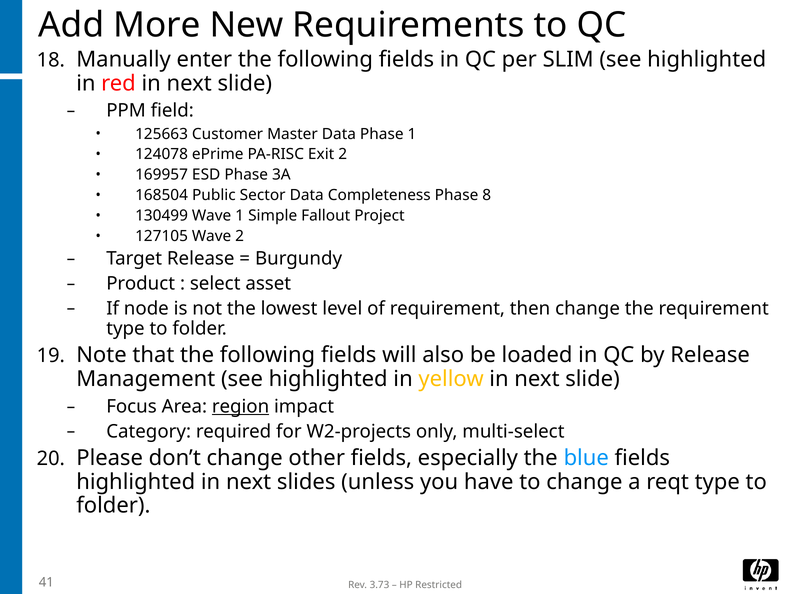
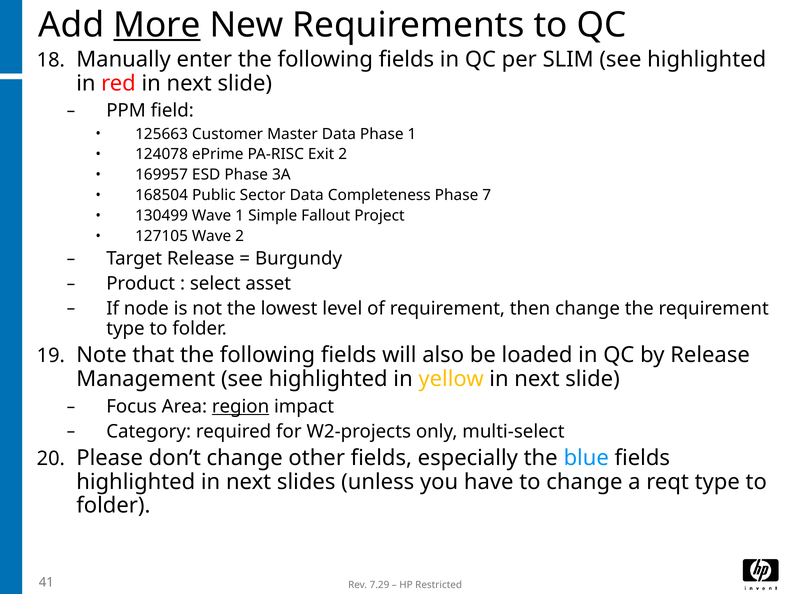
More underline: none -> present (157, 25)
8: 8 -> 7 (487, 195)
3.73: 3.73 -> 7.29 (379, 585)
